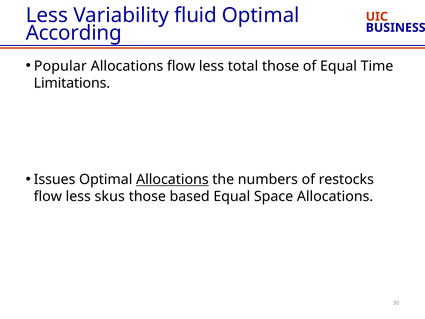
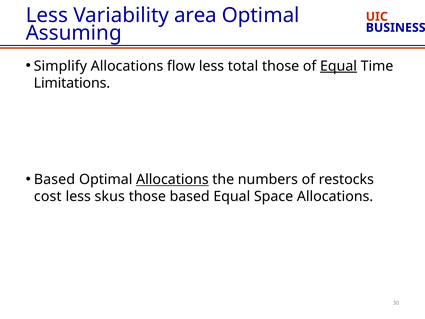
fluid: fluid -> area (196, 15)
According: According -> Assuming (74, 33)
Popular: Popular -> Simplify (60, 66)
Equal underline: none -> present (339, 66)
Issues: Issues -> Based (54, 179)
flow: flow -> cost (48, 196)
